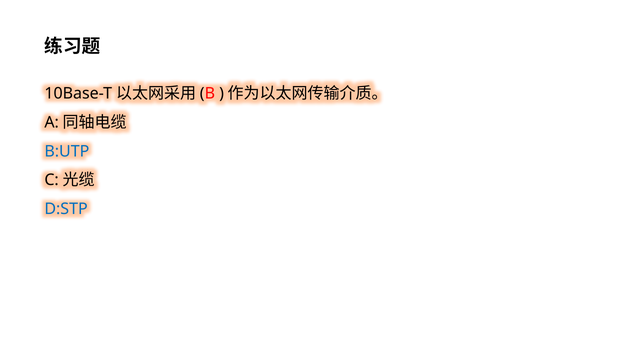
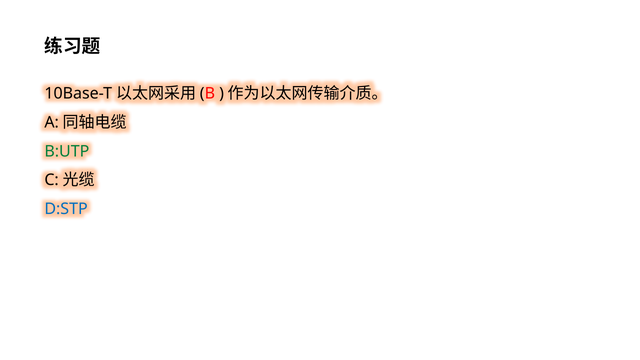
B:UTP colour: blue -> green (67, 151)
